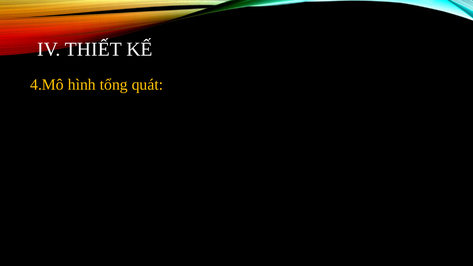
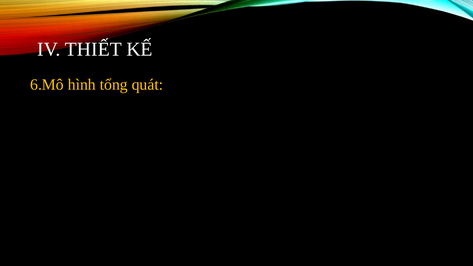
4.Mô: 4.Mô -> 6.Mô (47, 85)
